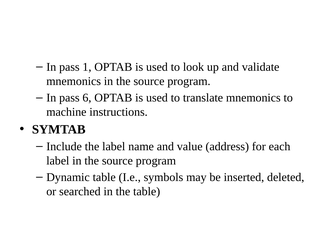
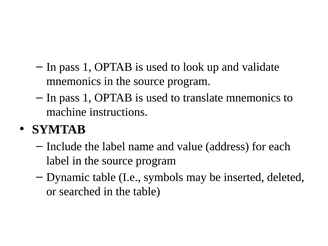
6: 6 -> 1 (87, 98)
